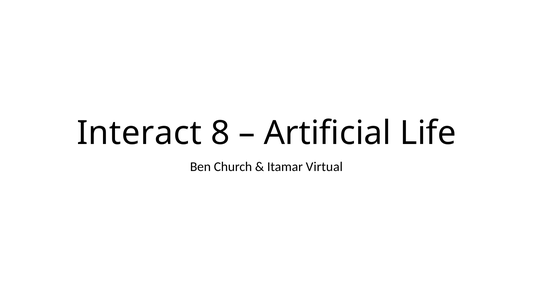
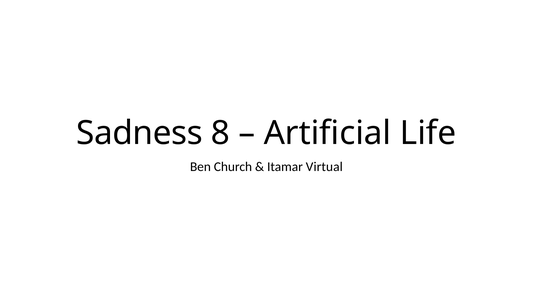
Interact: Interact -> Sadness (140, 133)
